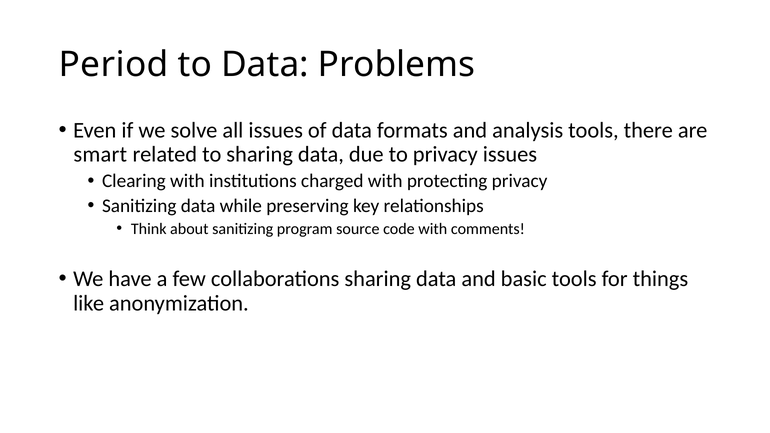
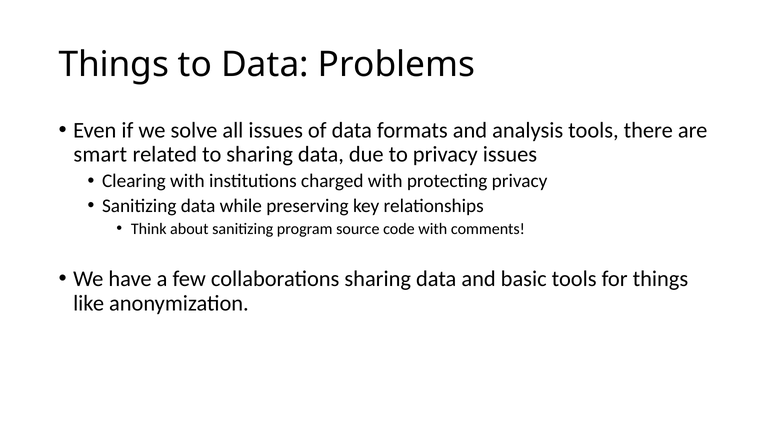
Period: Period -> Things (114, 65)
